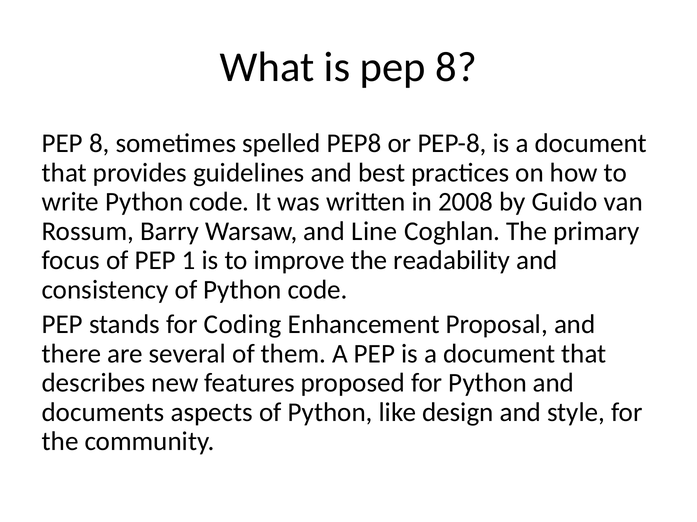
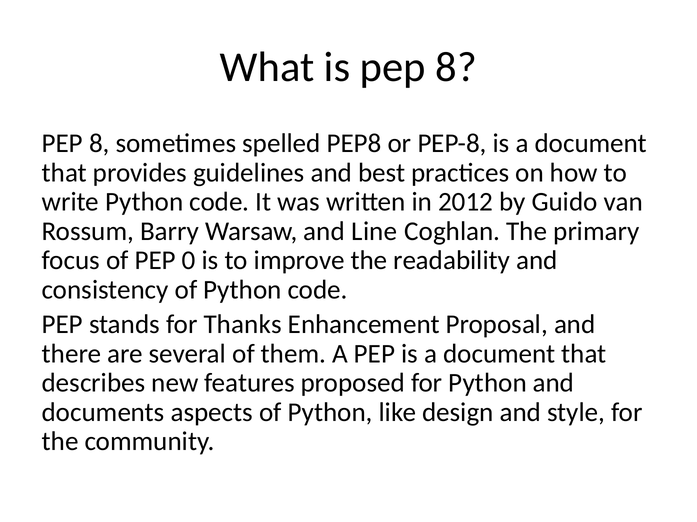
2008: 2008 -> 2012 (466, 202)
1: 1 -> 0 (189, 261)
Coding: Coding -> Thanks (243, 325)
